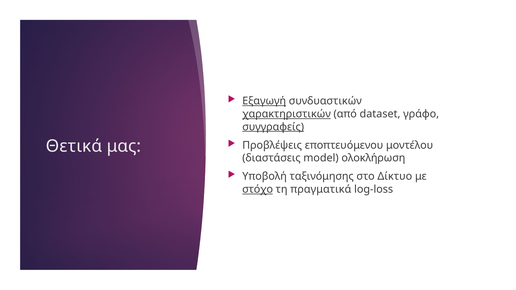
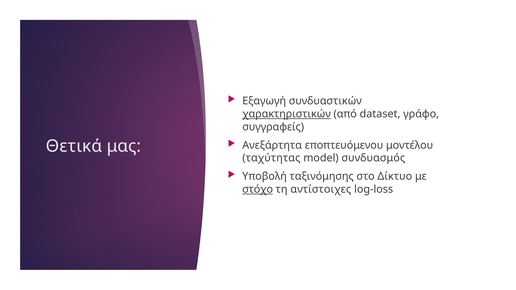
Εξαγωγή underline: present -> none (264, 101)
συγγραφείς underline: present -> none (273, 127)
Προβλέψεις: Προβλέψεις -> Ανεξάρτητα (272, 145)
διαστάσεις: διαστάσεις -> ταχύτητας (271, 158)
ολοκλήρωση: ολοκλήρωση -> συνδυασμός (373, 158)
πραγματικά: πραγματικά -> αντίστοιχες (321, 189)
